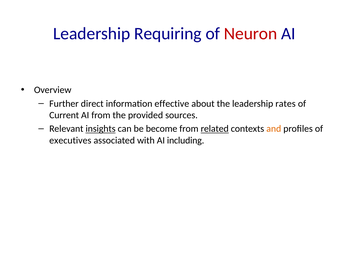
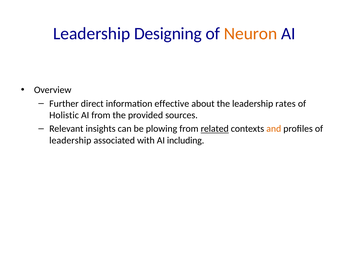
Requiring: Requiring -> Designing (168, 34)
Neuron colour: red -> orange (251, 34)
Current: Current -> Holistic (64, 115)
insights underline: present -> none (101, 129)
become: become -> plowing (162, 129)
executives: executives -> leadership (70, 140)
